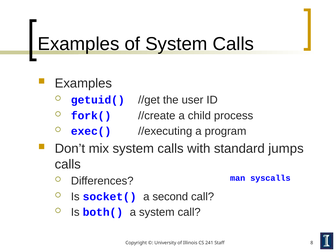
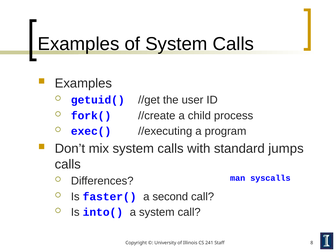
socket(: socket( -> faster( (110, 197)
both(: both( -> into( (103, 212)
